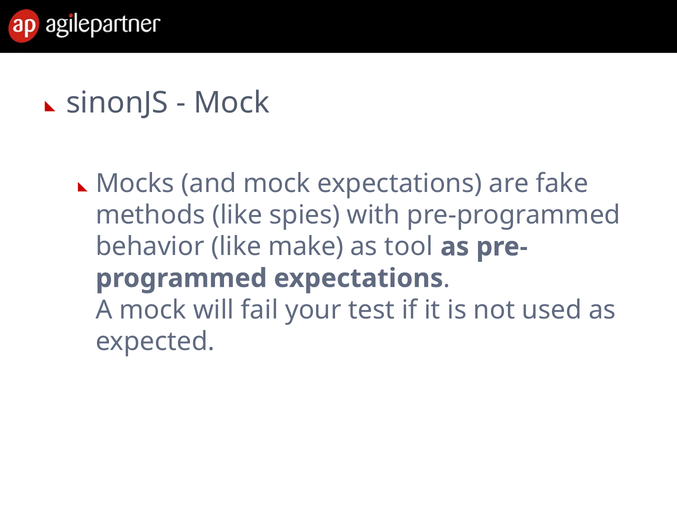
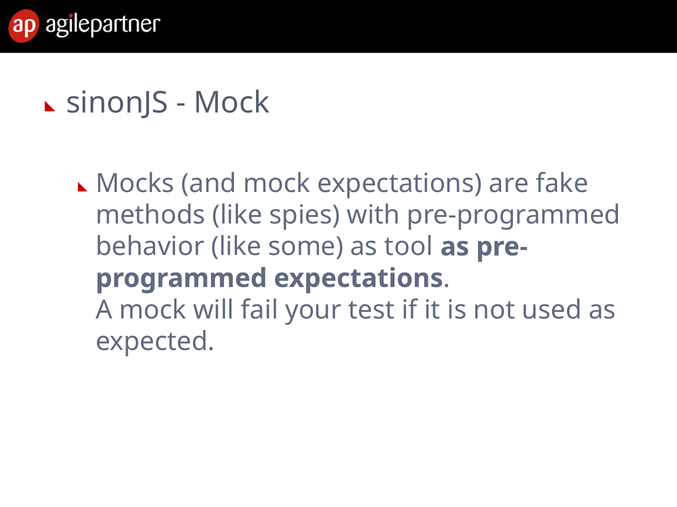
make: make -> some (306, 247)
